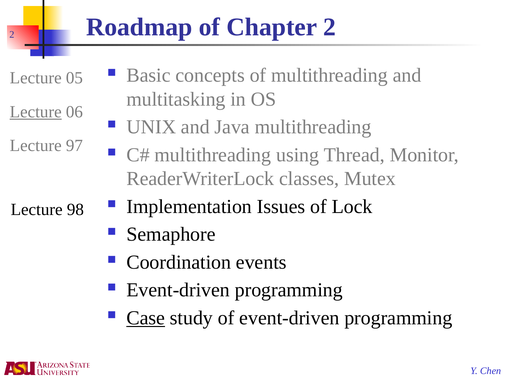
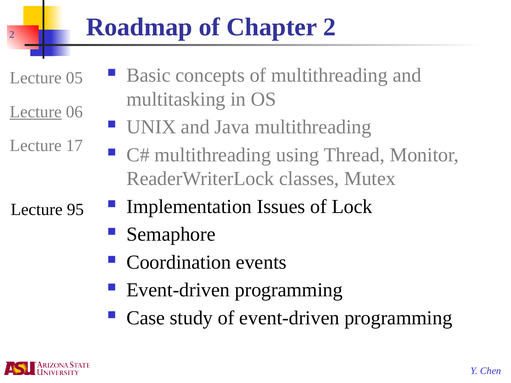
97: 97 -> 17 (74, 146)
98: 98 -> 95 (75, 210)
Case underline: present -> none (146, 318)
